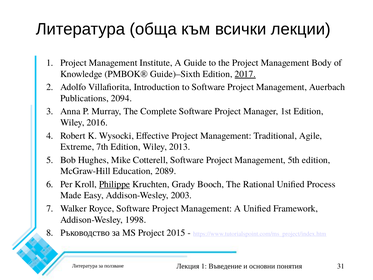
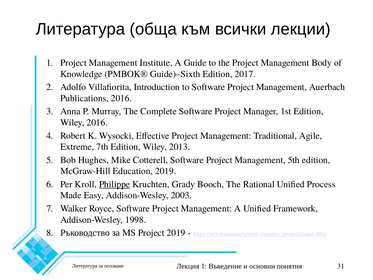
2017 underline: present -> none (245, 74)
Publications 2094: 2094 -> 2016 (121, 98)
Education 2089: 2089 -> 2019 (166, 171)
Project 2015: 2015 -> 2019 (176, 233)
